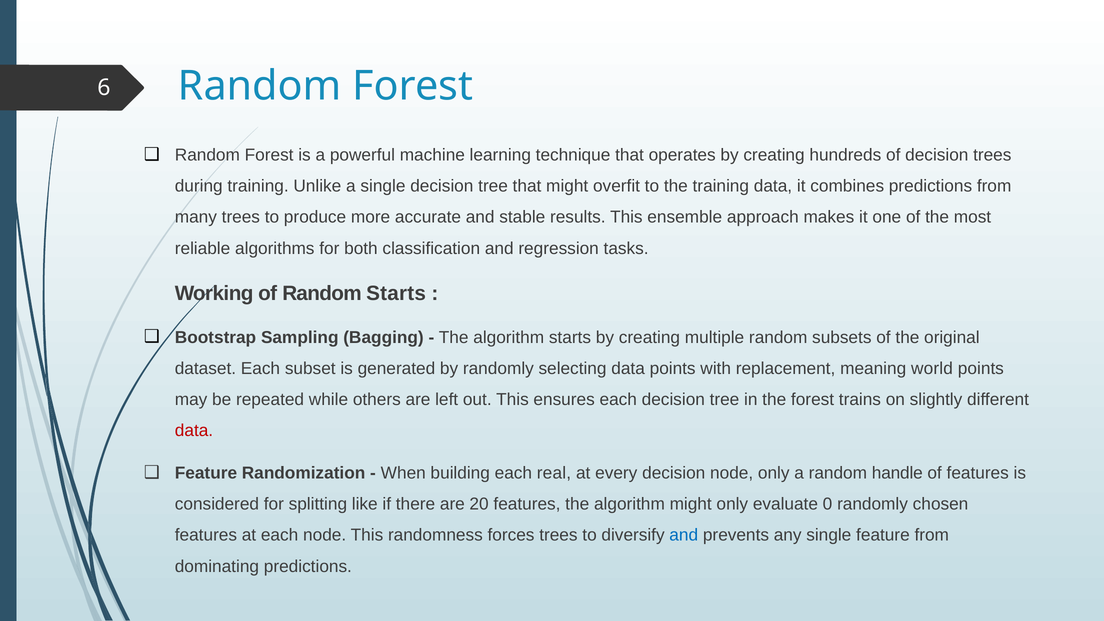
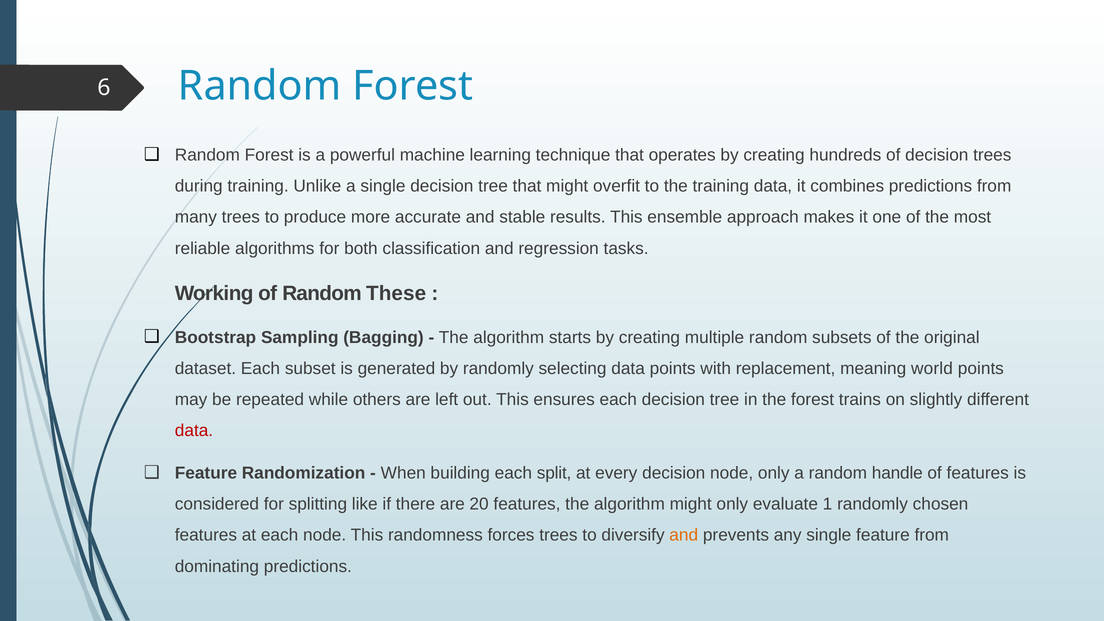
Random Starts: Starts -> These (396, 293)
real: real -> split (554, 473)
0: 0 -> 1 (827, 504)
and colour: blue -> orange (684, 535)
